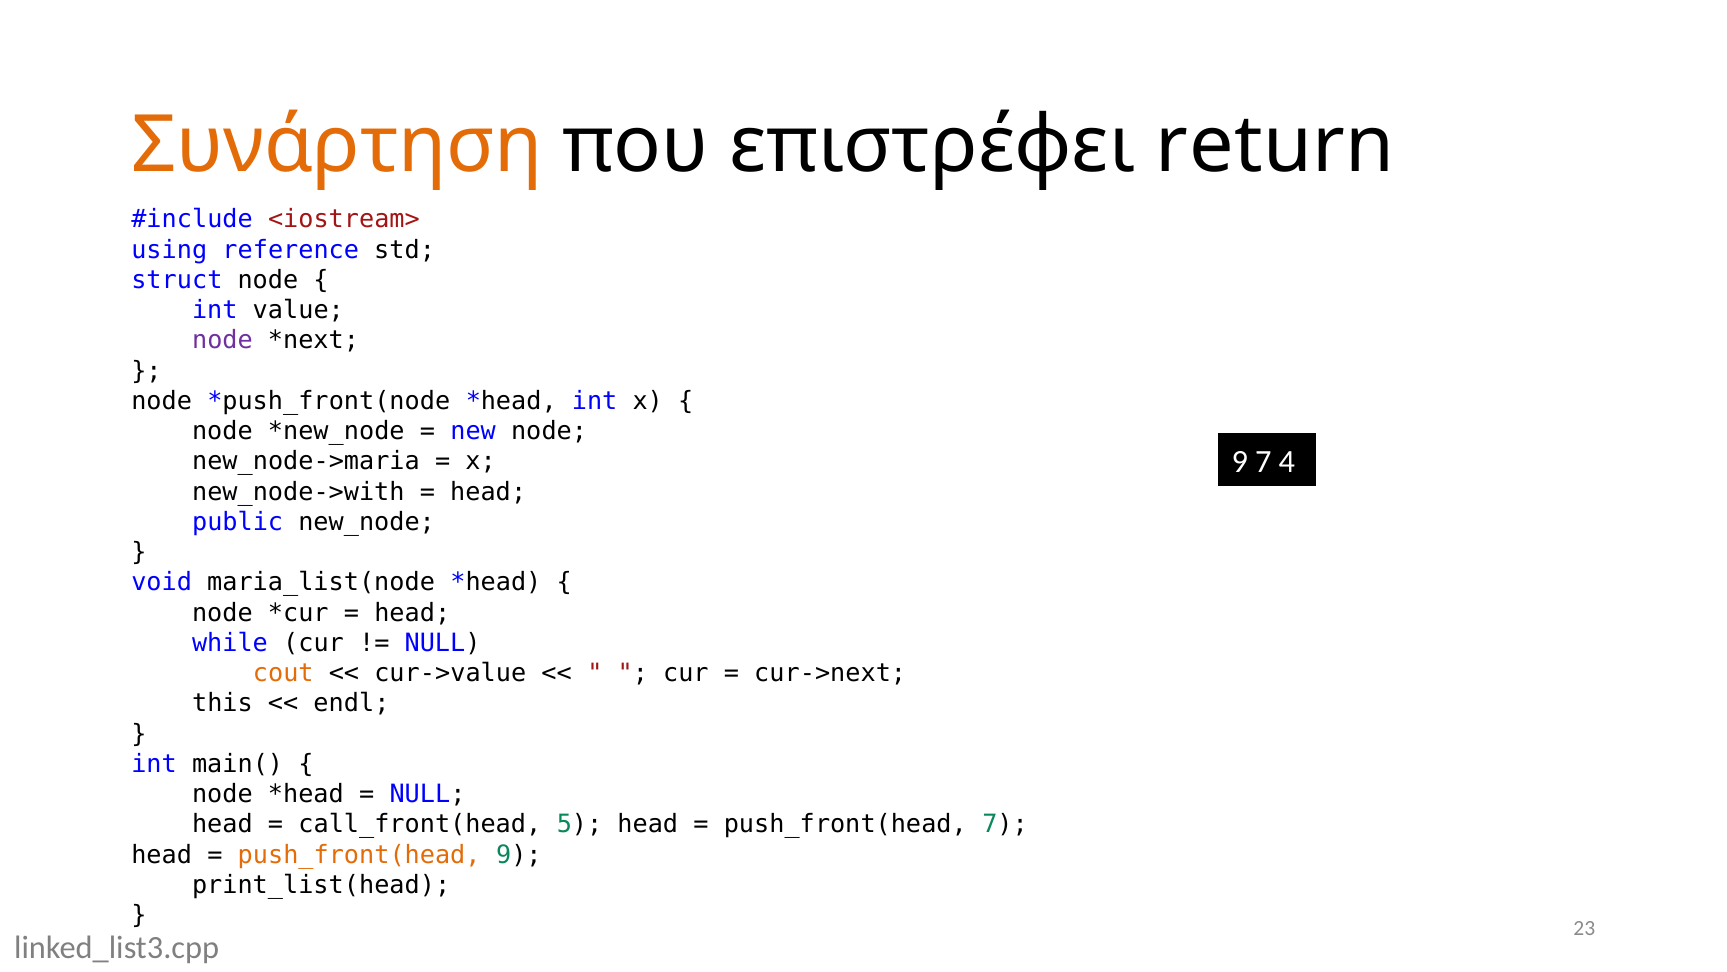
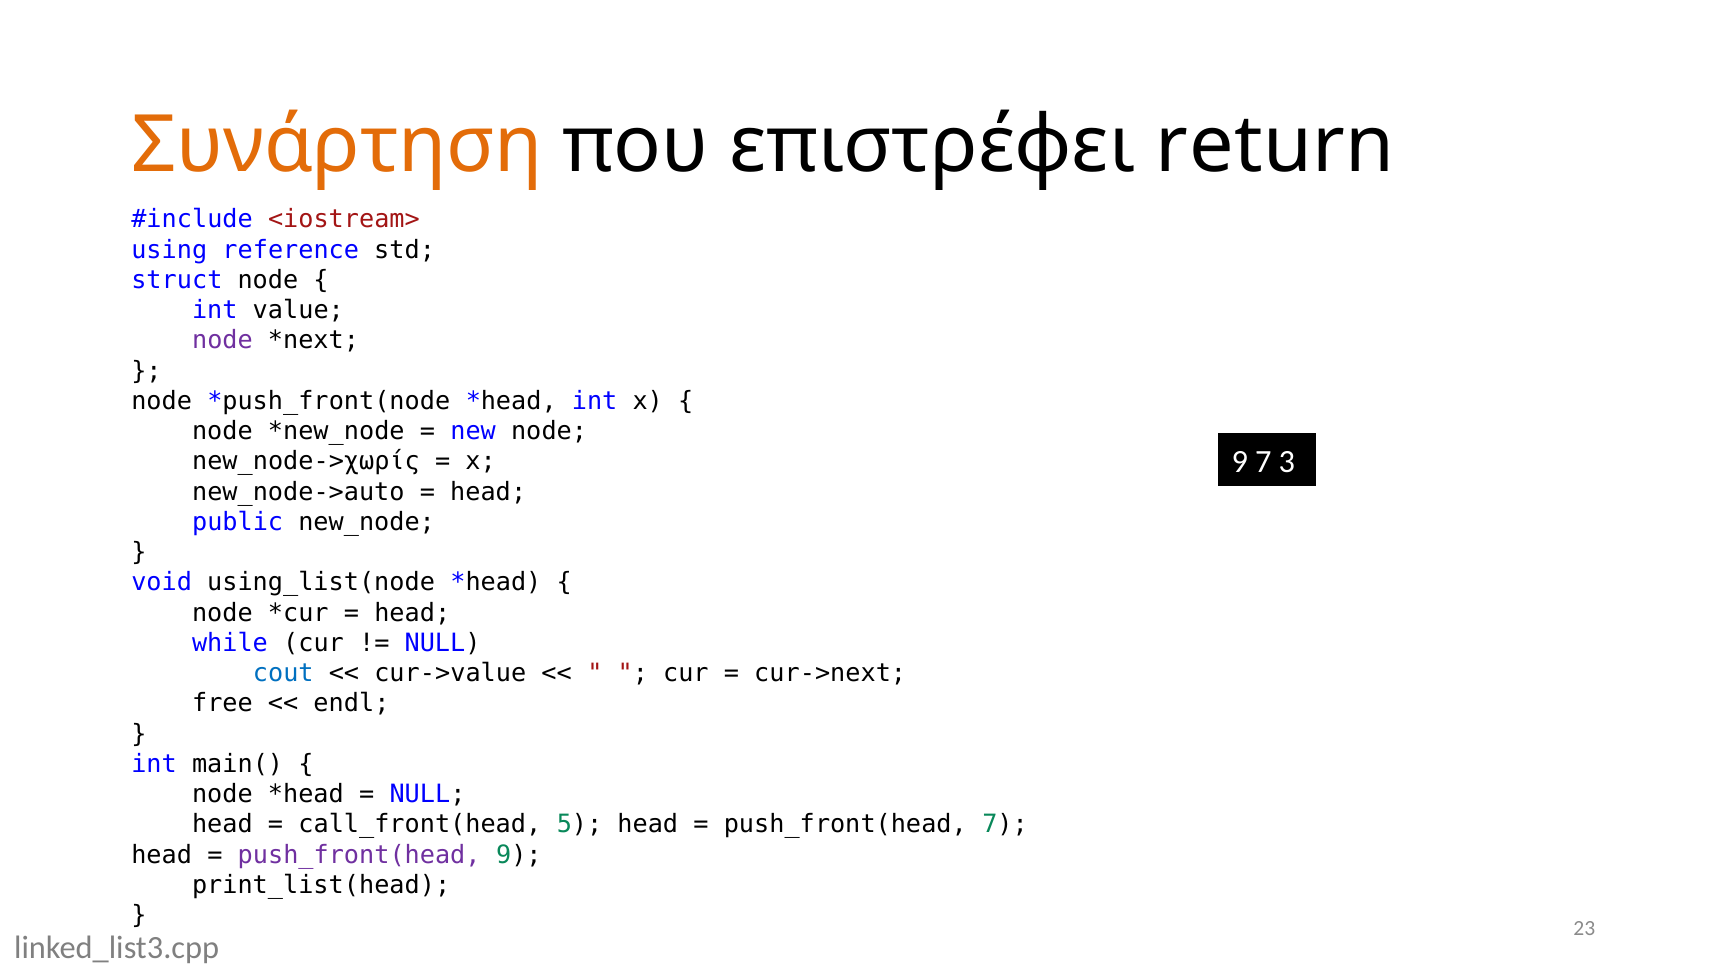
4: 4 -> 3 (1287, 461)
new_node->maria: new_node->maria -> new_node->χωρίς (306, 461)
new_node->with: new_node->with -> new_node->auto (298, 492)
maria_list(node: maria_list(node -> using_list(node (321, 582)
cout colour: orange -> blue (283, 673)
this: this -> free (222, 703)
push_front(head colour: orange -> purple (359, 854)
